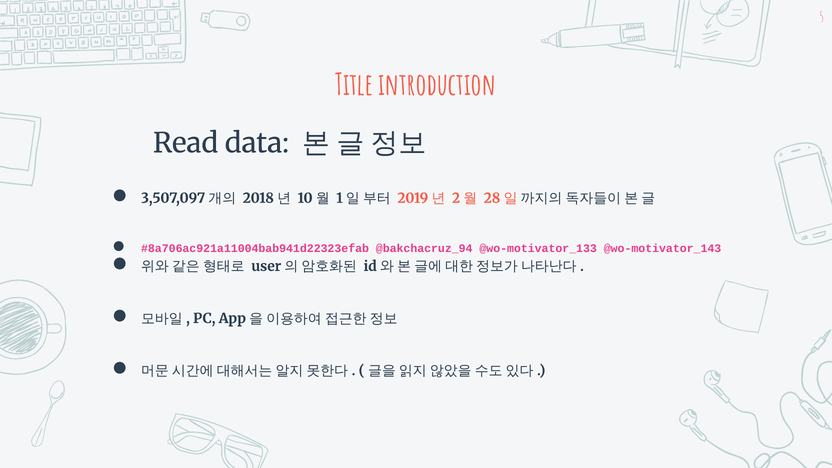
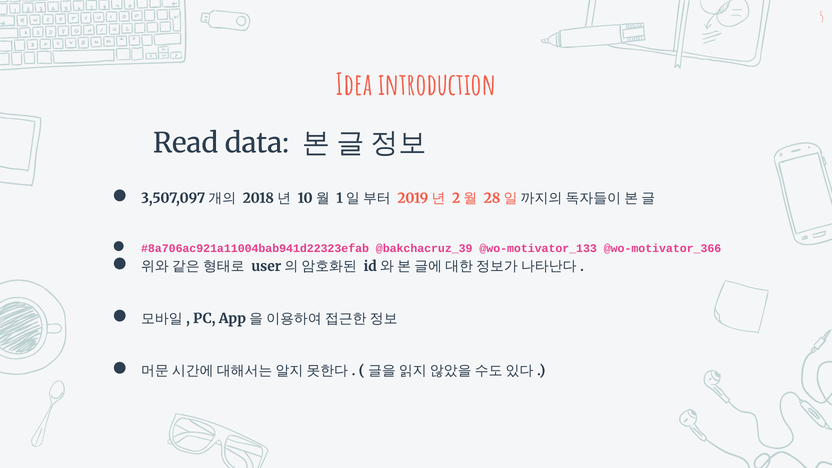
Title: Title -> Idea (354, 85)
@bakchacruz_94: @bakchacruz_94 -> @bakchacruz_39 (424, 248)
@wo-motivator_143: @wo-motivator_143 -> @wo-motivator_366 (663, 248)
